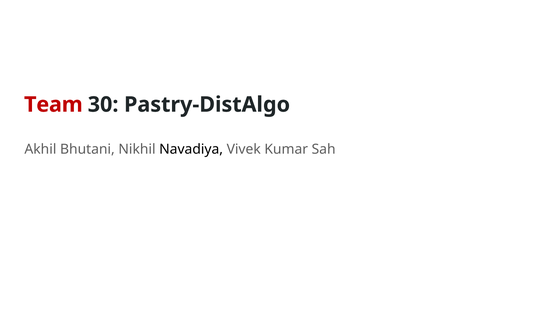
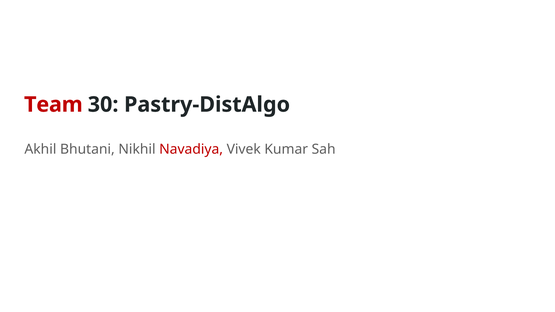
Navadiya colour: black -> red (191, 149)
